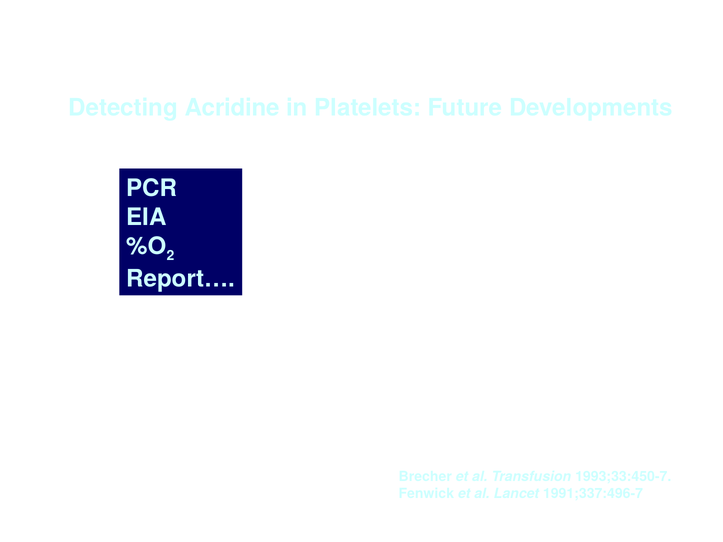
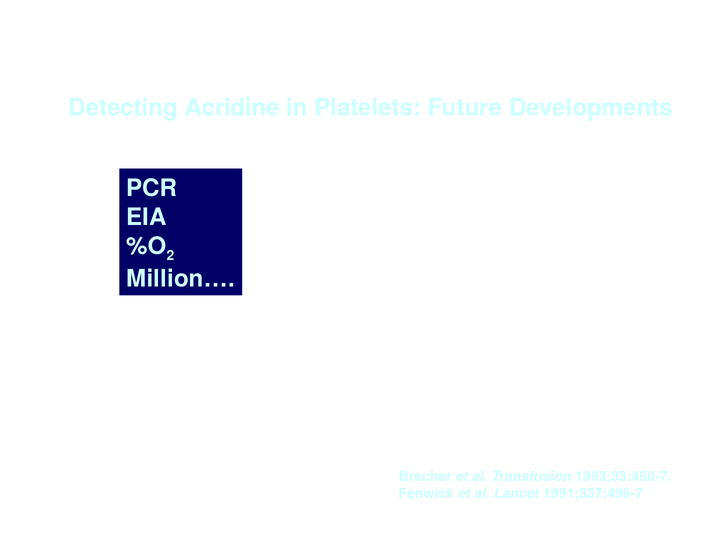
Report…: Report… -> Million… (181, 279)
